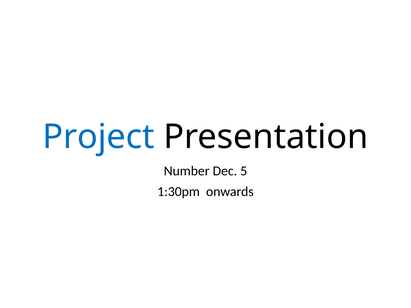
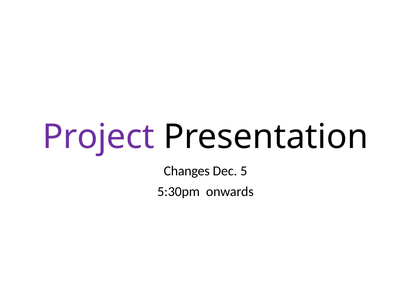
Project colour: blue -> purple (99, 137)
Number: Number -> Changes (187, 171)
1:30pm: 1:30pm -> 5:30pm (179, 192)
